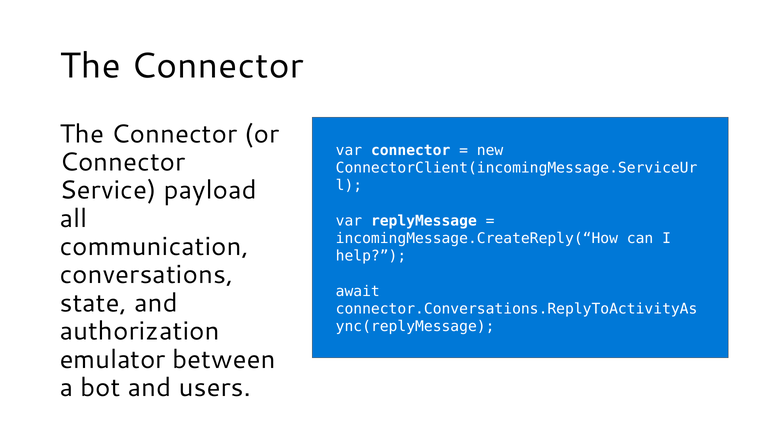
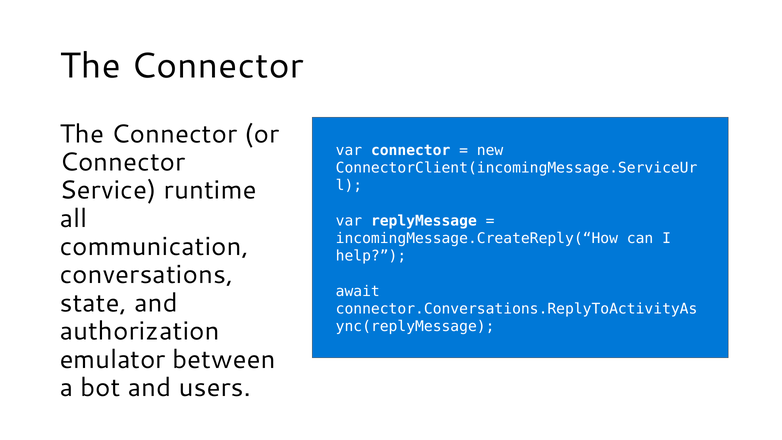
payload: payload -> runtime (210, 190)
